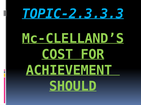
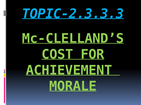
SHOULD: SHOULD -> MORALE (73, 87)
